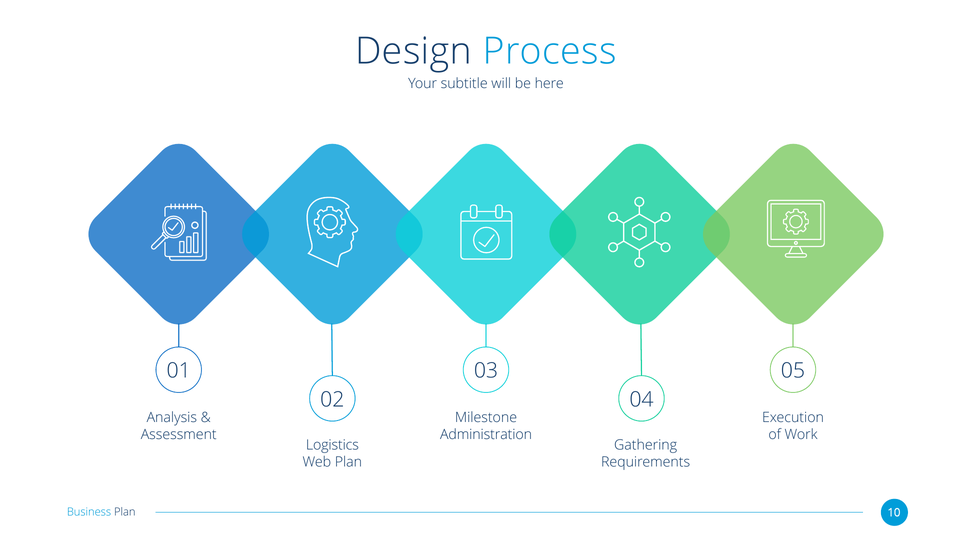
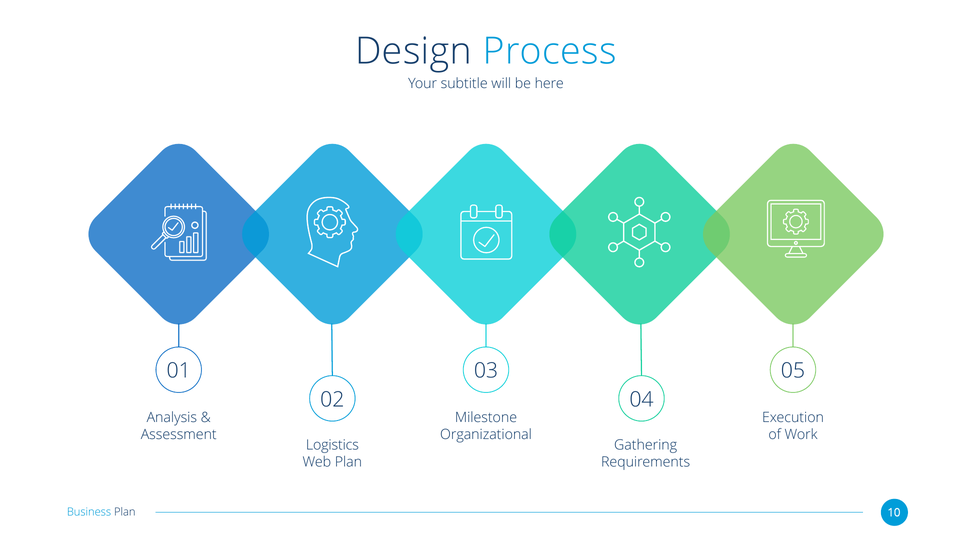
Administration: Administration -> Organizational (486, 434)
